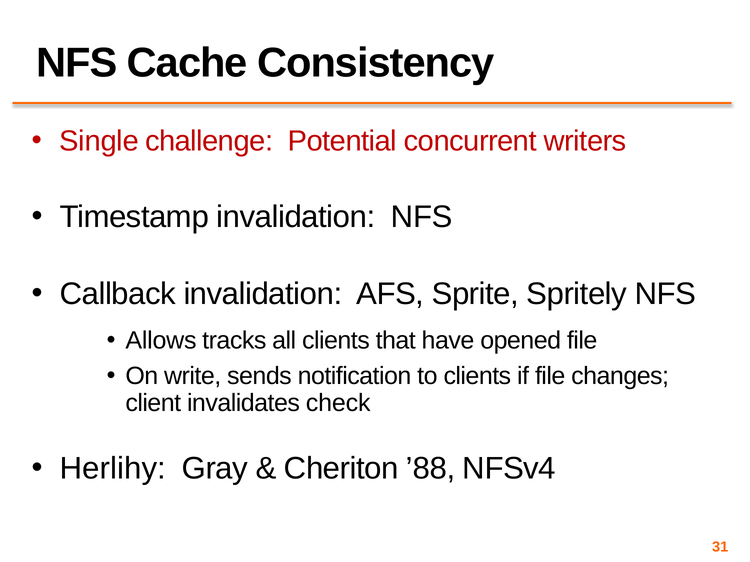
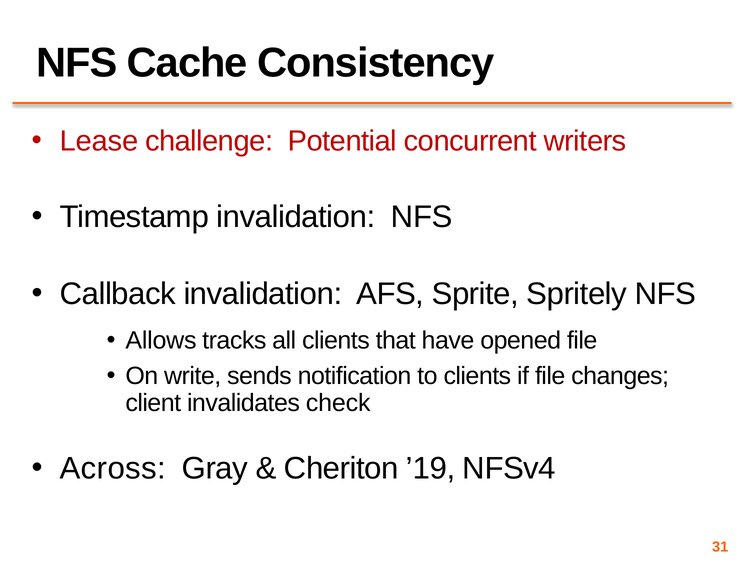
Single: Single -> Lease (99, 141)
Herlihy: Herlihy -> Across (113, 469)
’88: ’88 -> ’19 (431, 469)
